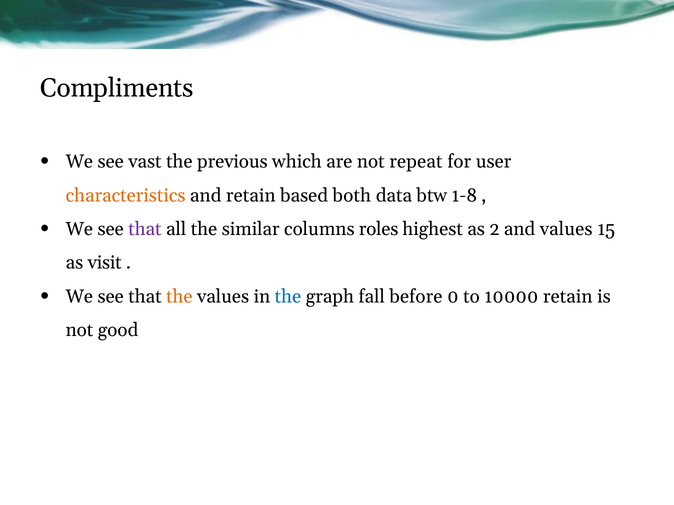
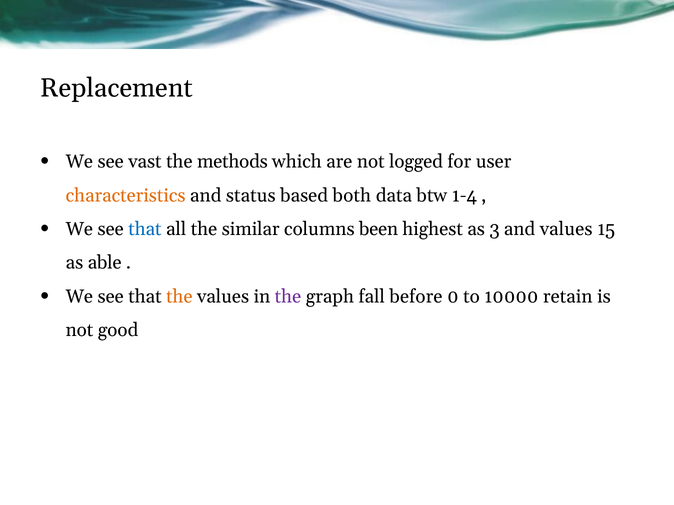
Compliments: Compliments -> Replacement (117, 88)
previous: previous -> methods (232, 162)
repeat: repeat -> logged (416, 162)
and retain: retain -> status (251, 196)
1-8: 1-8 -> 1-4 (464, 196)
that colour: purple -> blue (145, 229)
roles: roles -> been (379, 229)
2: 2 -> 3 (495, 229)
visit: visit -> able (105, 263)
the colour: blue -> purple (288, 297)
